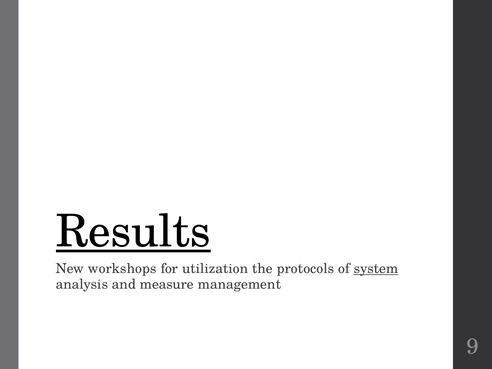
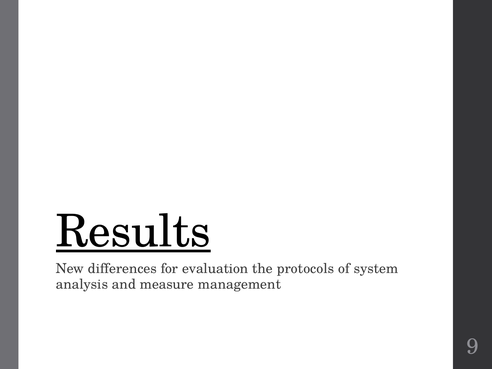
workshops: workshops -> differences (122, 269)
utilization: utilization -> evaluation (215, 269)
system underline: present -> none (376, 269)
